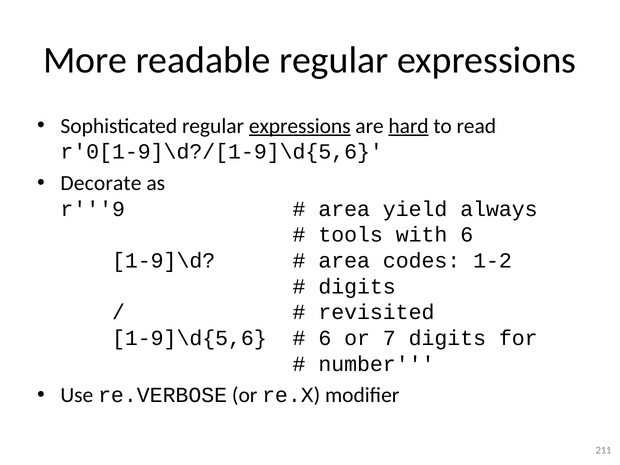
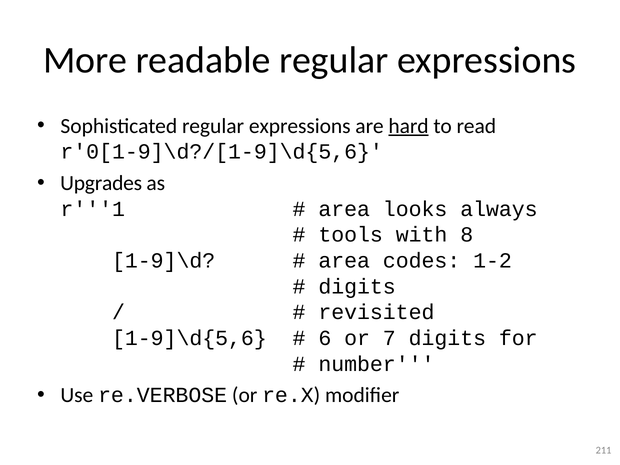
expressions underline: present -> none (300, 126)
Decorate: Decorate -> Upgrades (101, 183)
r'''9: r'''9 -> r'''1 (93, 209)
yield: yield -> looks (415, 209)
with 6: 6 -> 8 (467, 235)
